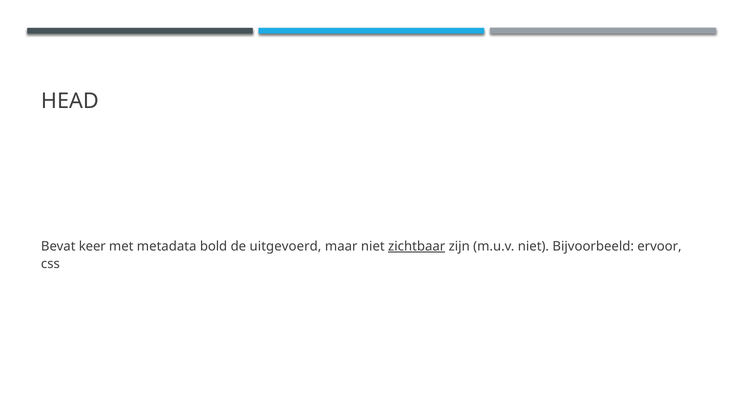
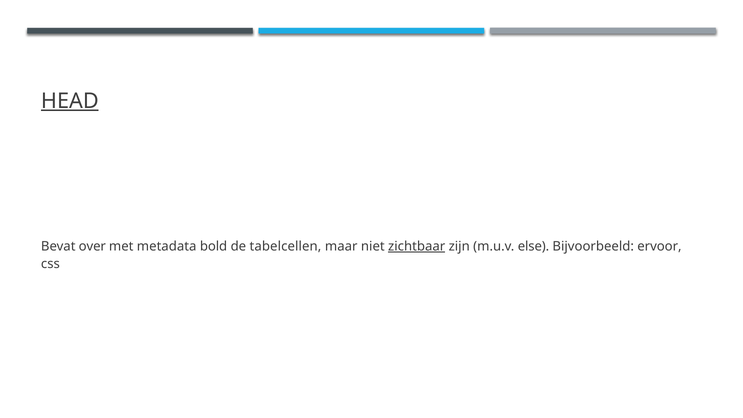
HEAD underline: none -> present (70, 101)
keer: keer -> over (92, 246)
uitgevoerd: uitgevoerd -> tabelcellen (285, 246)
m.u.v niet: niet -> else (533, 246)
